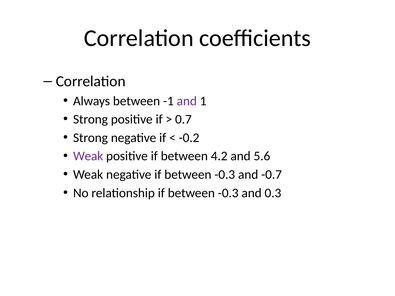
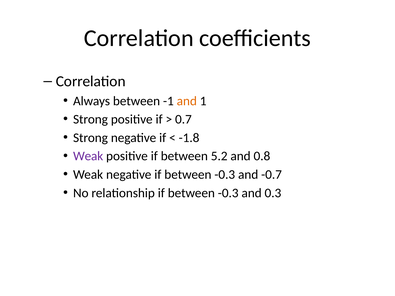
and colour: purple -> orange (187, 101)
-0.2: -0.2 -> -1.8 (189, 138)
4.2: 4.2 -> 5.2 (219, 156)
5.6: 5.6 -> 0.8 (262, 156)
